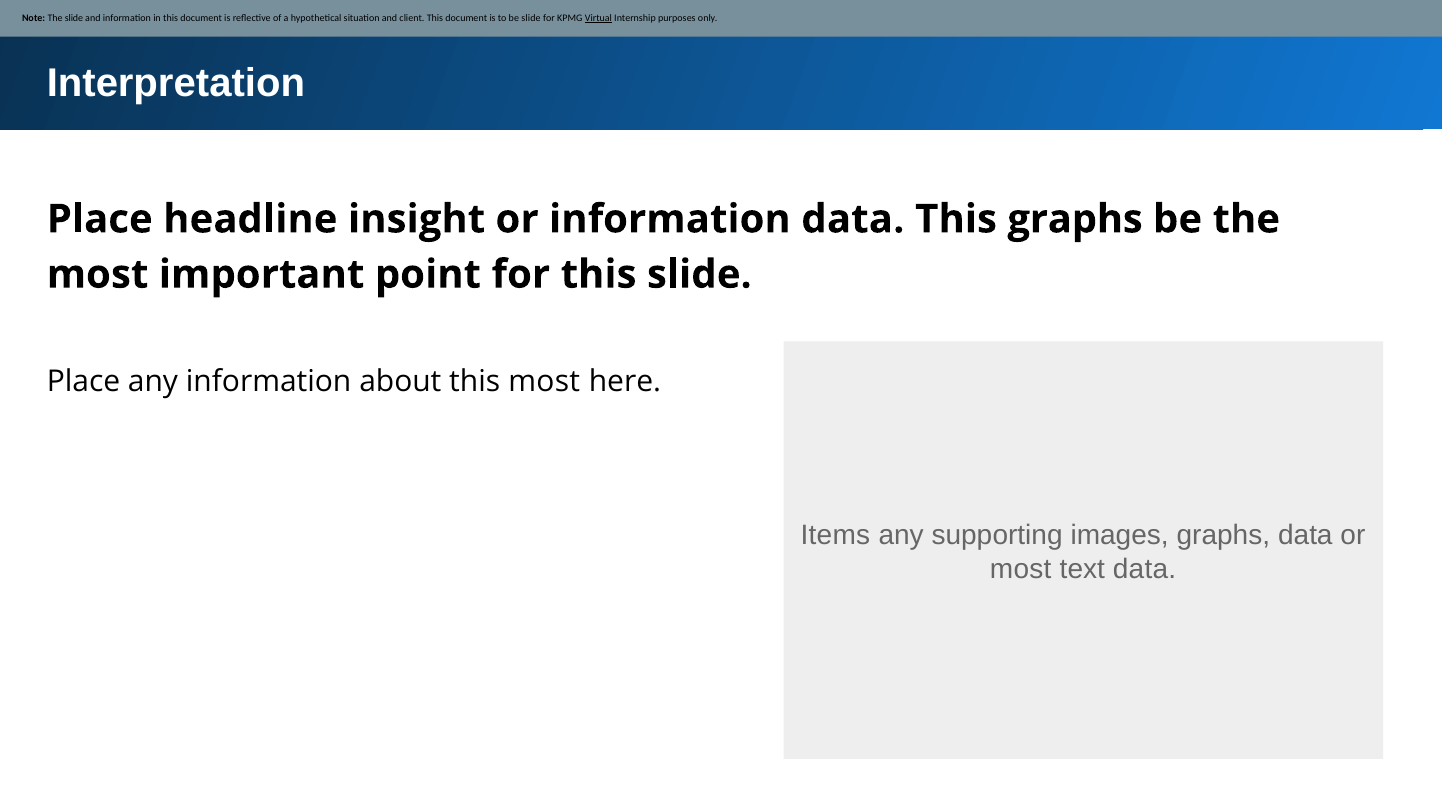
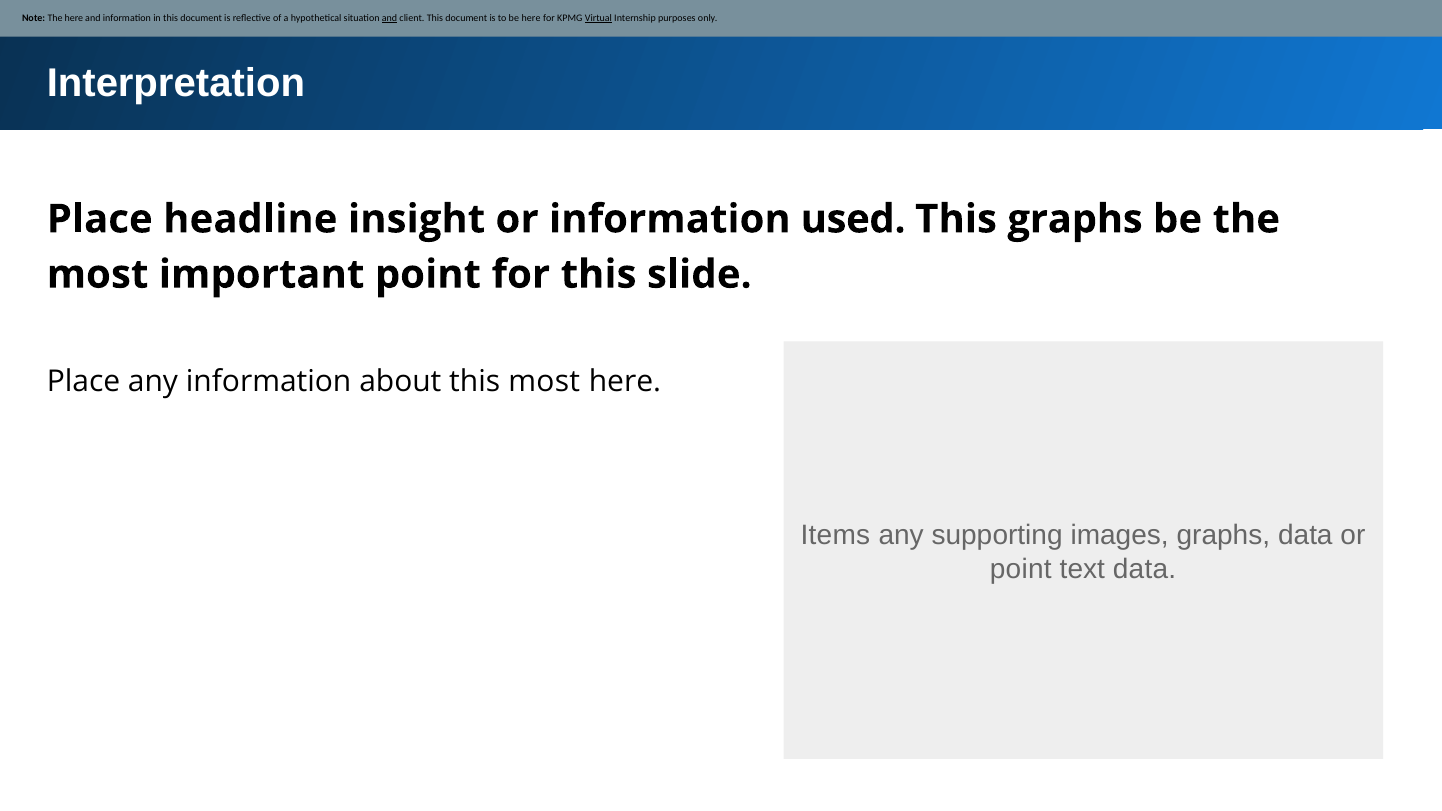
The slide: slide -> here (74, 19)
and underline: none -> present (389, 19)
be slide: slide -> here (531, 19)
information data: data -> used (853, 219)
most: most -> point (1021, 569)
